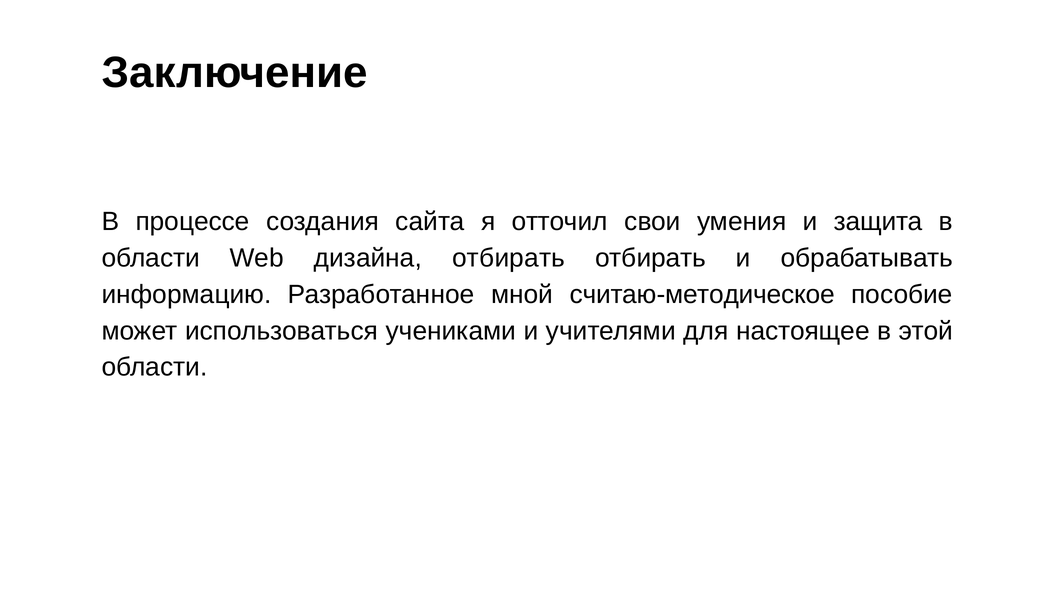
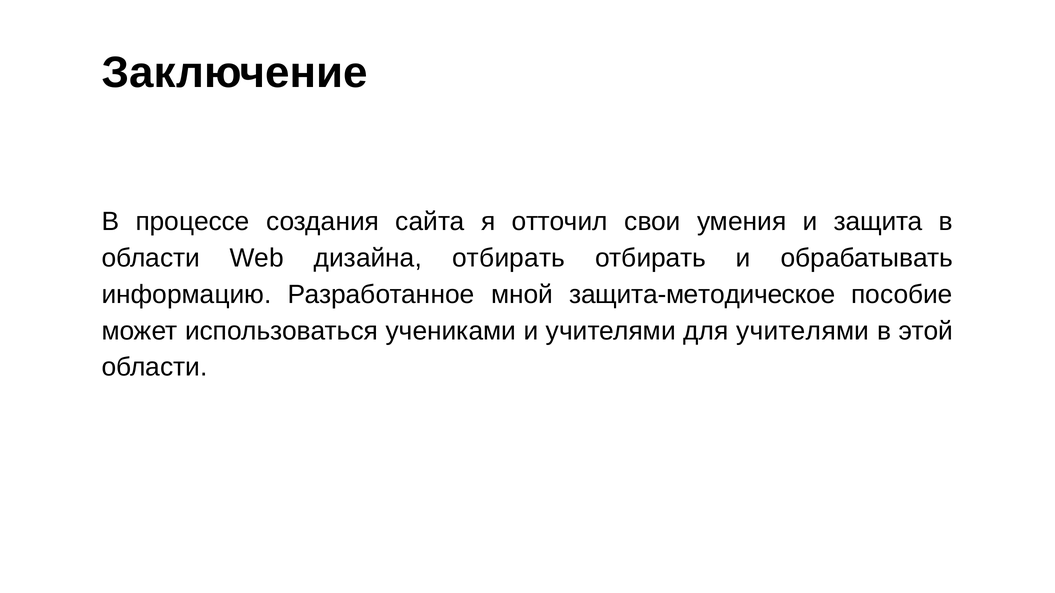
считаю-методическое: считаю-методическое -> защита-методическое (702, 295)
для настоящее: настоящее -> учителями (803, 331)
